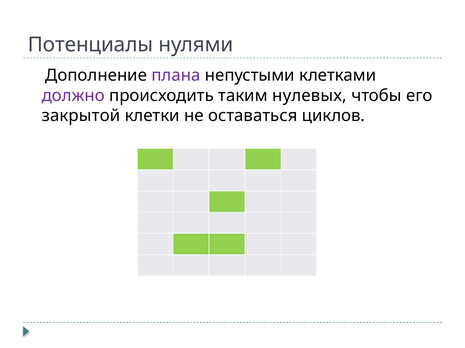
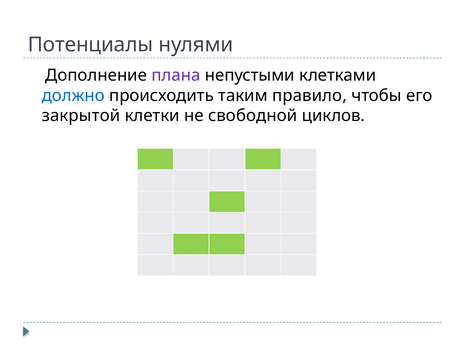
должно colour: purple -> blue (73, 96)
нулевых: нулевых -> правило (309, 96)
оставаться: оставаться -> свободной (253, 116)
